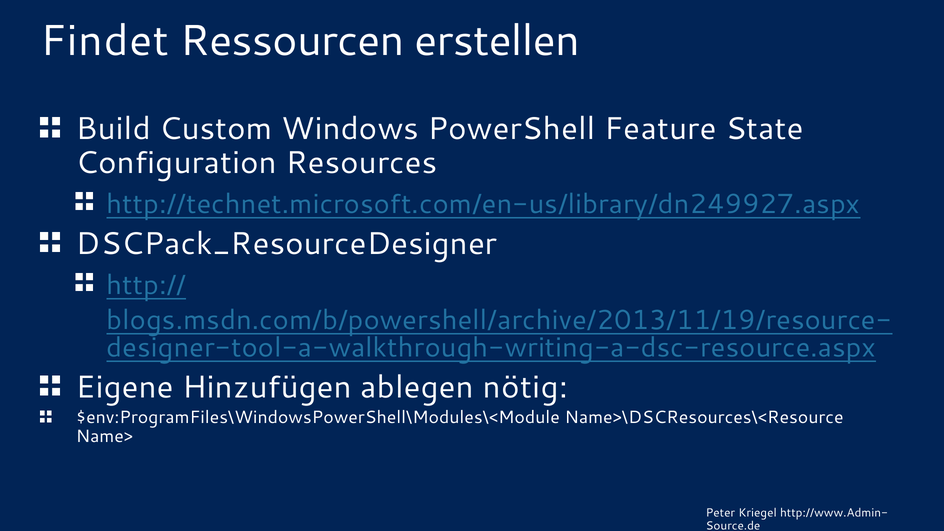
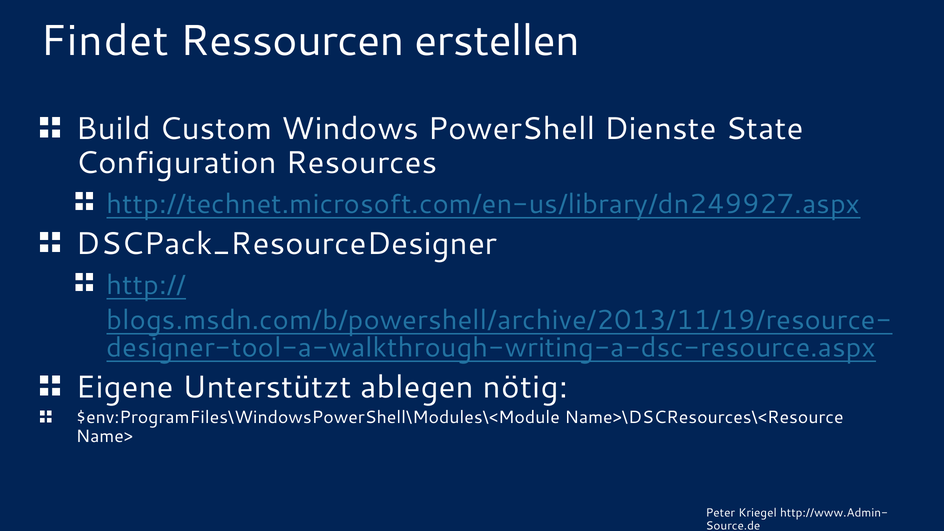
Feature: Feature -> Dienste (660, 129)
Hinzufügen: Hinzufügen -> Unterstützt (267, 387)
